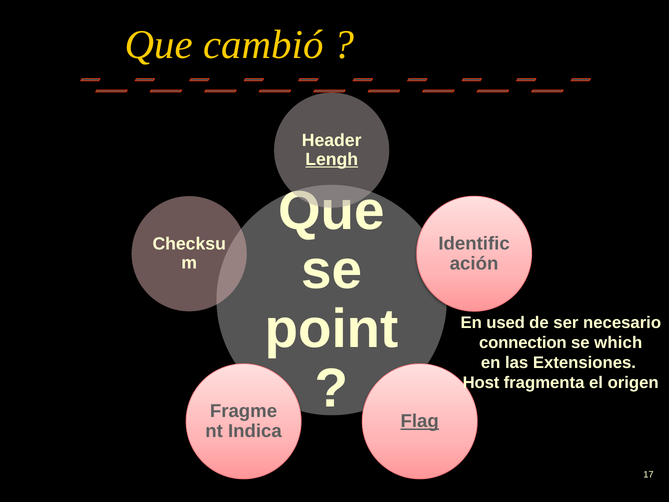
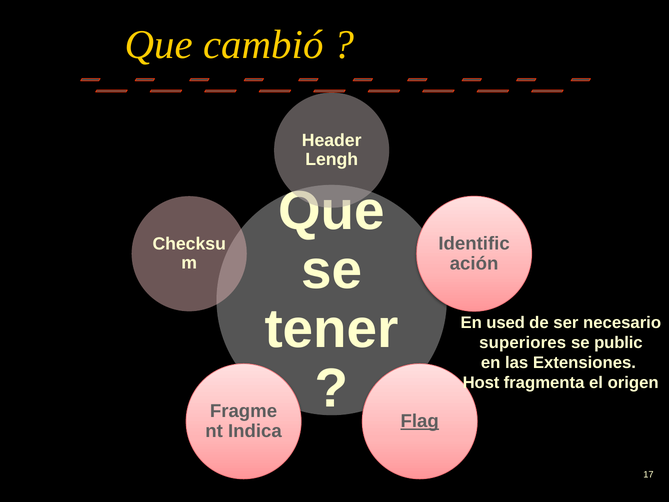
Lengh underline: present -> none (332, 160)
point: point -> tener (332, 329)
connection: connection -> superiores (523, 342)
which: which -> public (618, 342)
